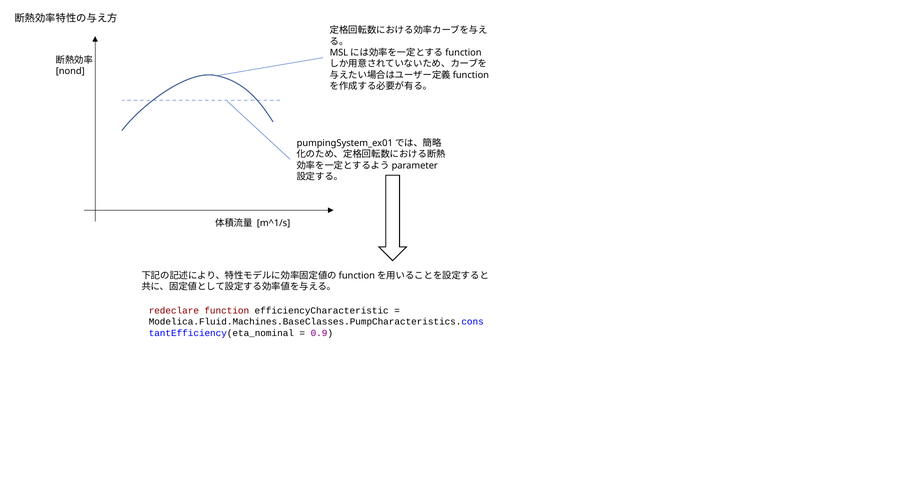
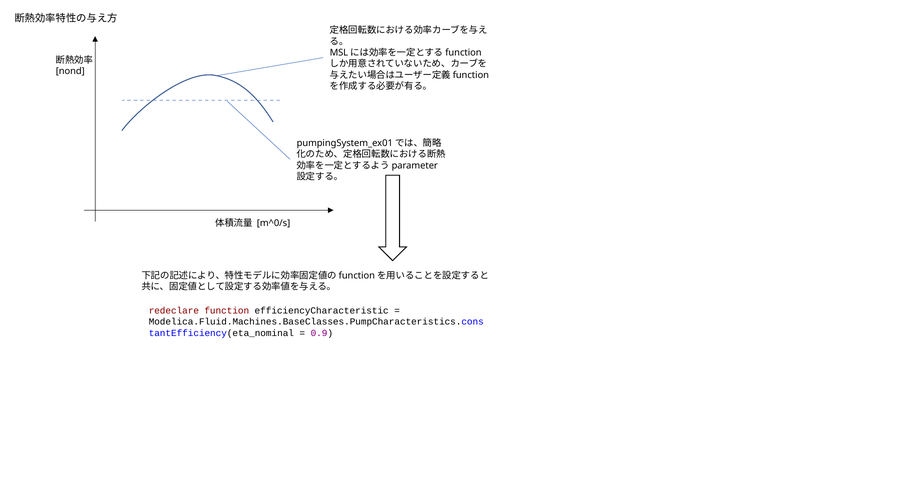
m^1/s: m^1/s -> m^0/s (274, 224)
